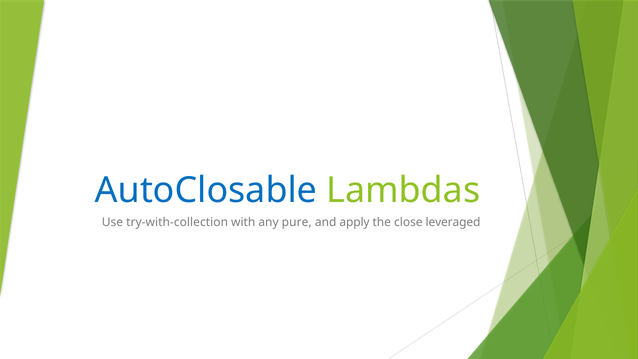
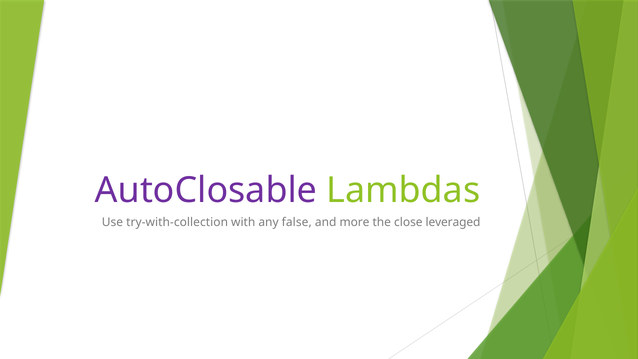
AutoClosable colour: blue -> purple (206, 191)
pure: pure -> false (297, 222)
apply: apply -> more (354, 222)
